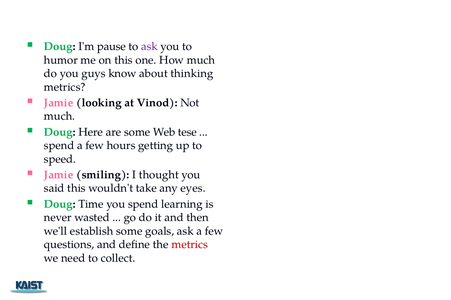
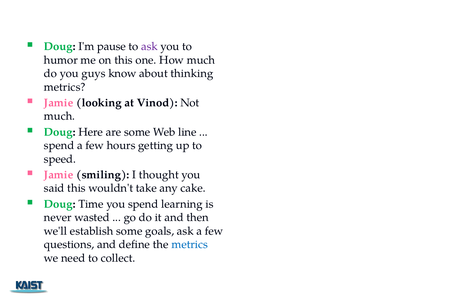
tese: tese -> line (187, 132)
eyes: eyes -> cake (193, 189)
metrics colour: red -> blue (190, 245)
